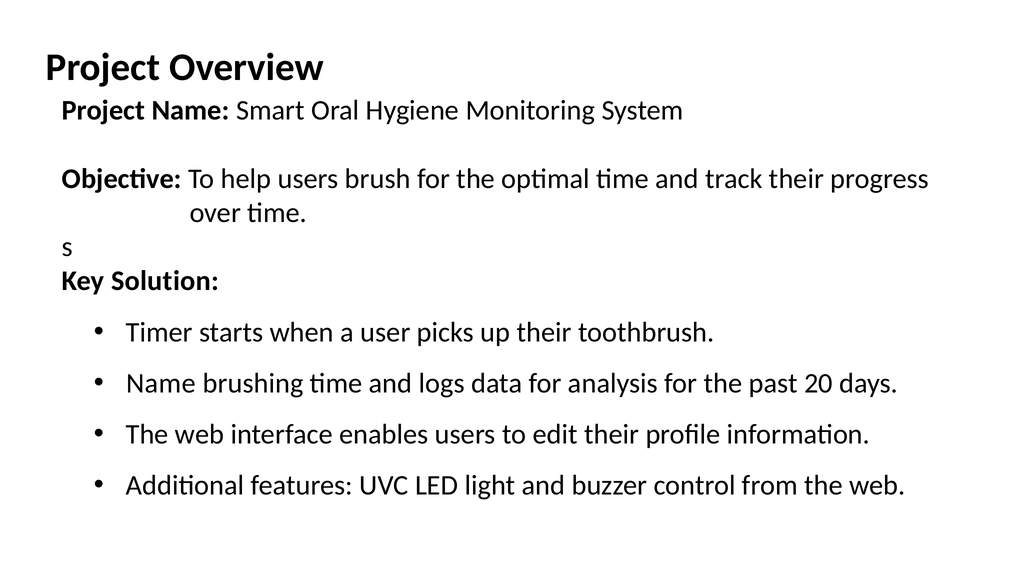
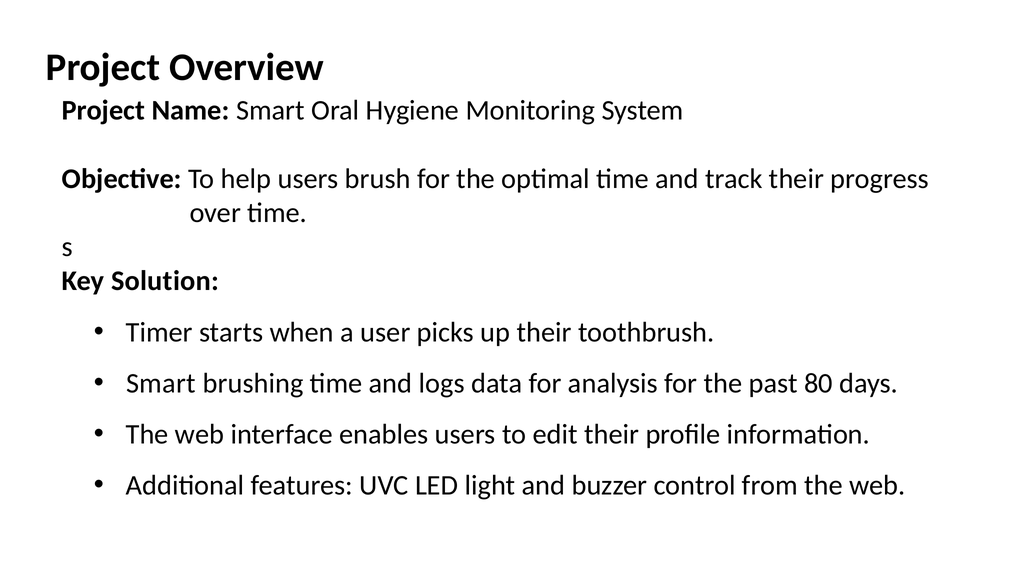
Name: Name -> Smart (161, 383)
20: 20 -> 80 (818, 383)
